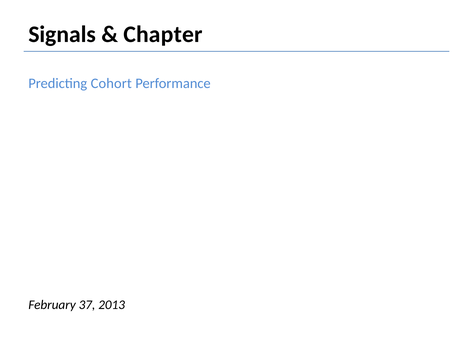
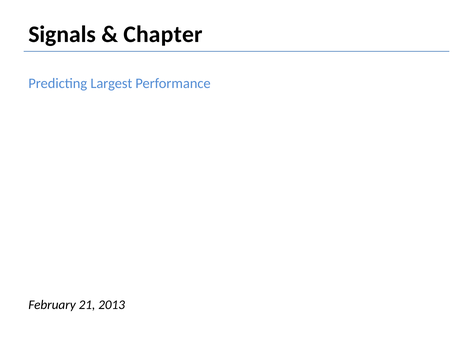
Cohort: Cohort -> Largest (111, 83)
37: 37 -> 21 (87, 305)
